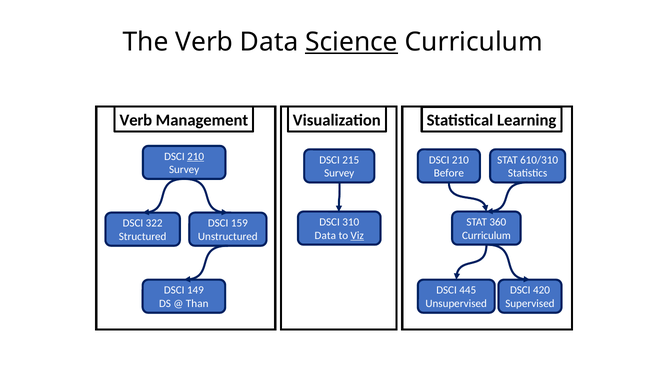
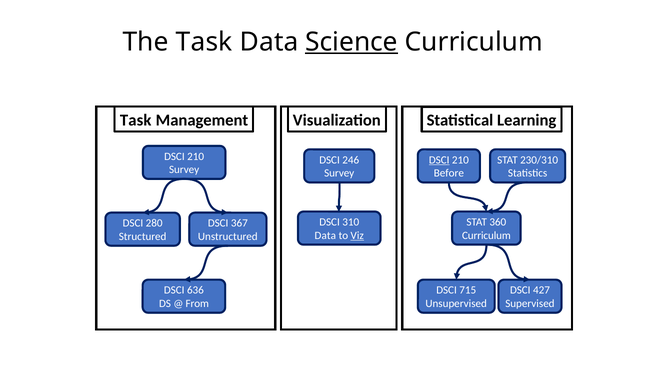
The Verb: Verb -> Task (204, 42)
Verb: Verb -> Task (136, 120)
210 underline: present -> none (196, 156)
215: 215 -> 246 (351, 160)
DSCI underline: none -> present (439, 160)
610/310: 610/310 -> 230/310 (539, 160)
322: 322 -> 280 (154, 223)
159: 159 -> 367 (239, 223)
149: 149 -> 636 (195, 290)
445: 445 -> 715 (468, 290)
420: 420 -> 427 (541, 290)
Than: Than -> From (197, 303)
